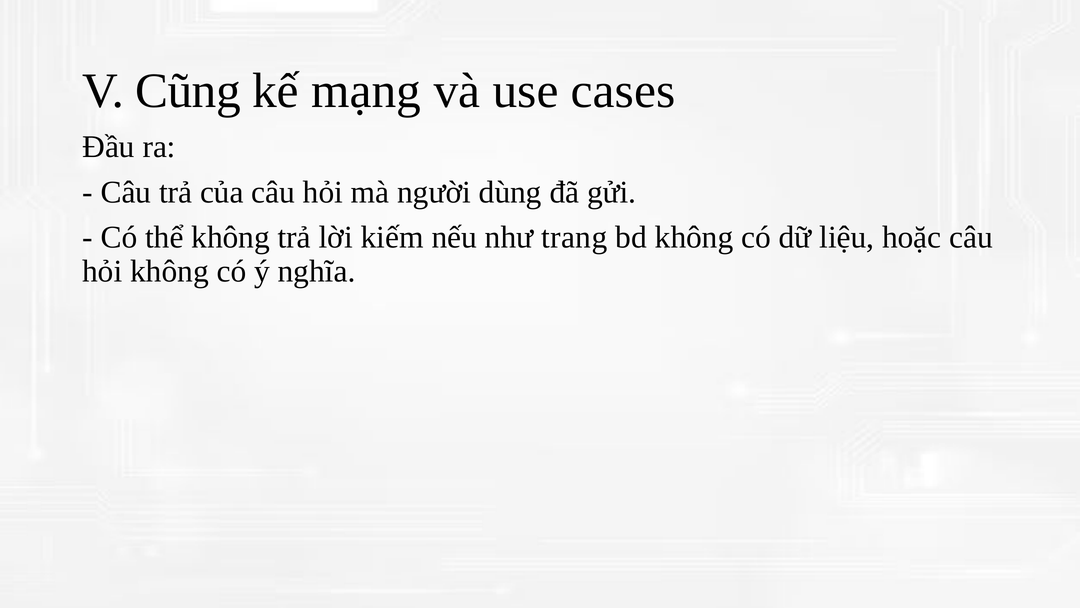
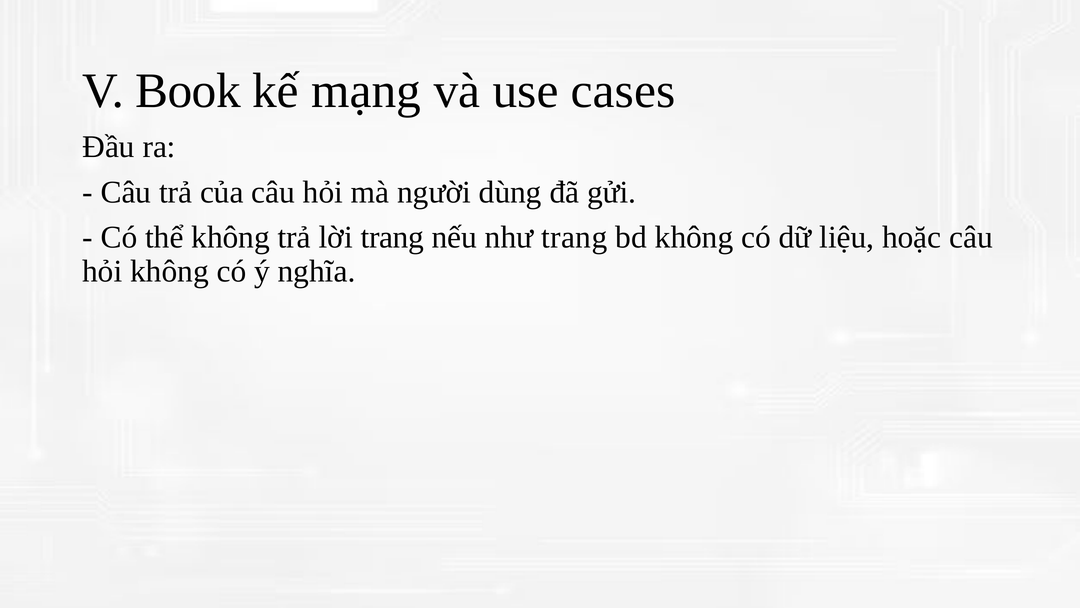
Cũng: Cũng -> Book (188, 91)
lời kiếm: kiếm -> trang (392, 237)
